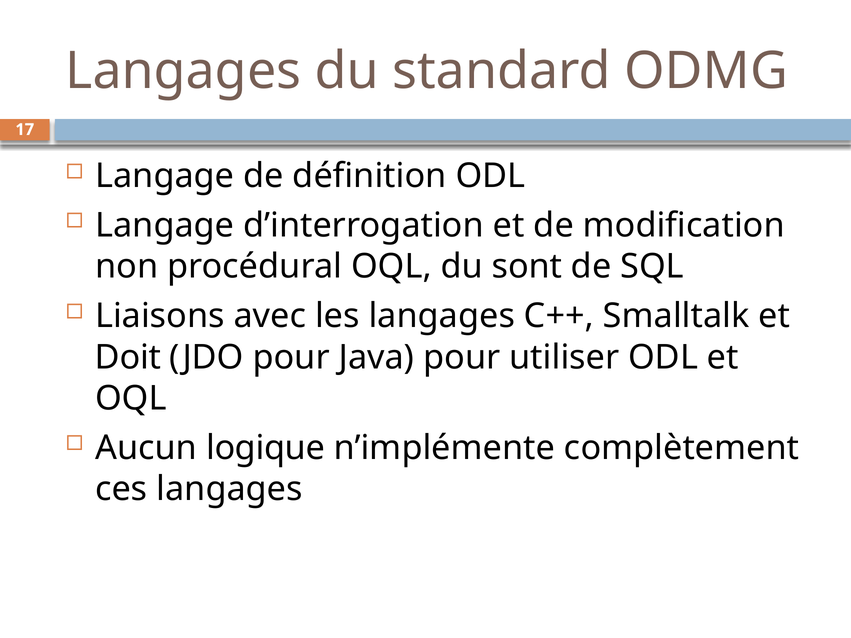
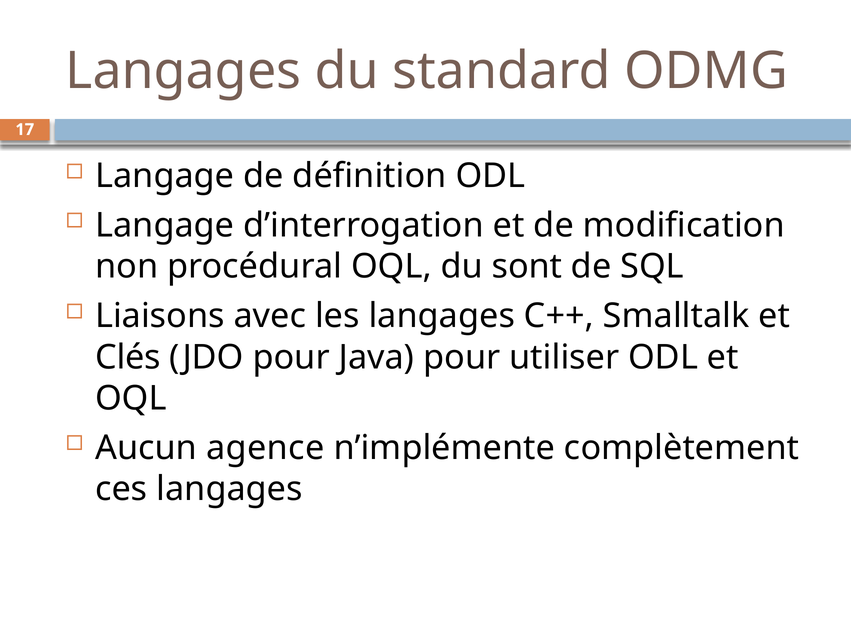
Doit: Doit -> Clés (128, 357)
logique: logique -> agence (265, 448)
